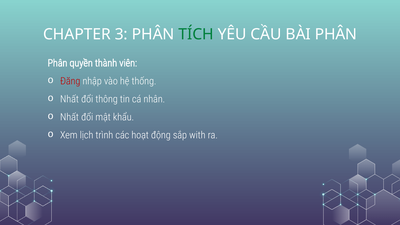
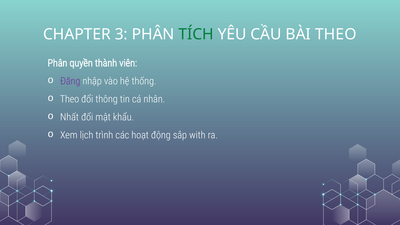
BÀI PHÂN: PHÂN -> THEO (336, 34)
Đăng colour: red -> purple (70, 81)
Nhất: Nhất -> Theo (70, 99)
